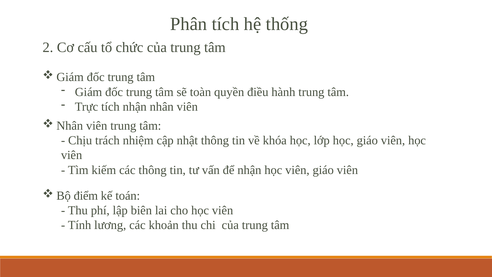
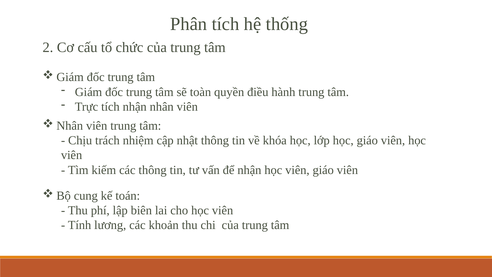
điểm: điểm -> cung (86, 195)
